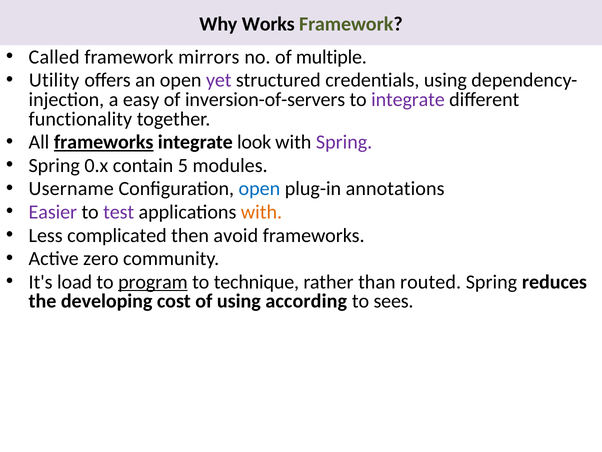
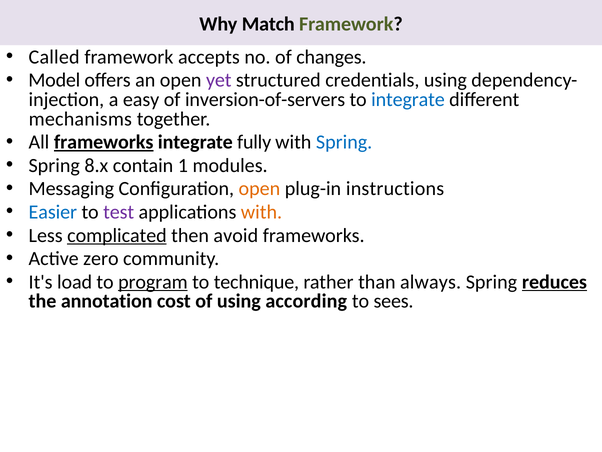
Works: Works -> Match (268, 24)
mirrors: mirrors -> accepts (209, 57)
multiple: multiple -> changes (331, 57)
Utility: Utility -> Model (54, 80)
integrate colour: purple -> blue (408, 99)
functionality: functionality -> mechanisms (80, 119)
look: look -> fully (254, 142)
Spring colour: purple -> blue (344, 142)
0.x: 0.x -> 8.x (96, 165)
5: 5 -> 1 (183, 165)
Username: Username -> Messaging (71, 189)
open colour: blue -> orange (259, 189)
annotations: annotations -> instructions (395, 189)
Easier colour: purple -> blue (53, 212)
complicated underline: none -> present (117, 235)
routed: routed -> always (431, 282)
reduces underline: none -> present (554, 282)
developing: developing -> annotation (107, 301)
